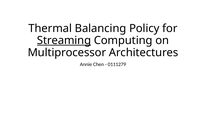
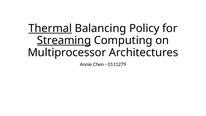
Thermal underline: none -> present (50, 28)
